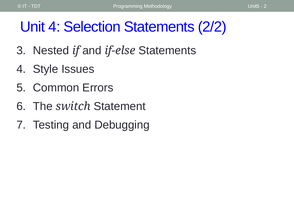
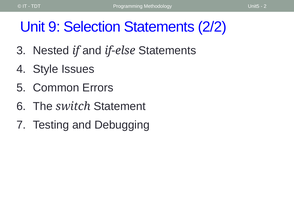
Unit 4: 4 -> 9 (54, 27)
